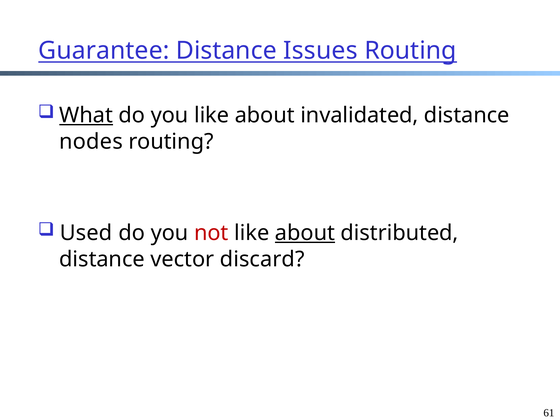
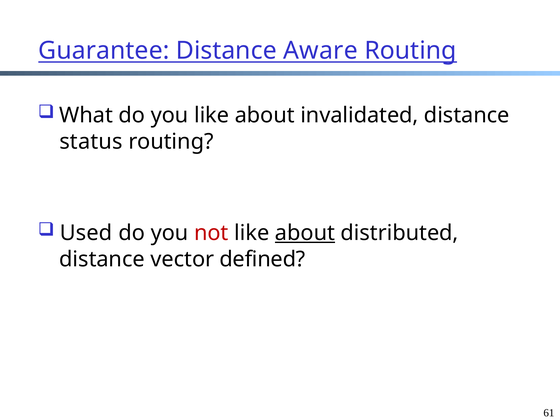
Issues: Issues -> Aware (320, 51)
What underline: present -> none (86, 115)
nodes: nodes -> status (91, 142)
discard: discard -> defined (262, 259)
